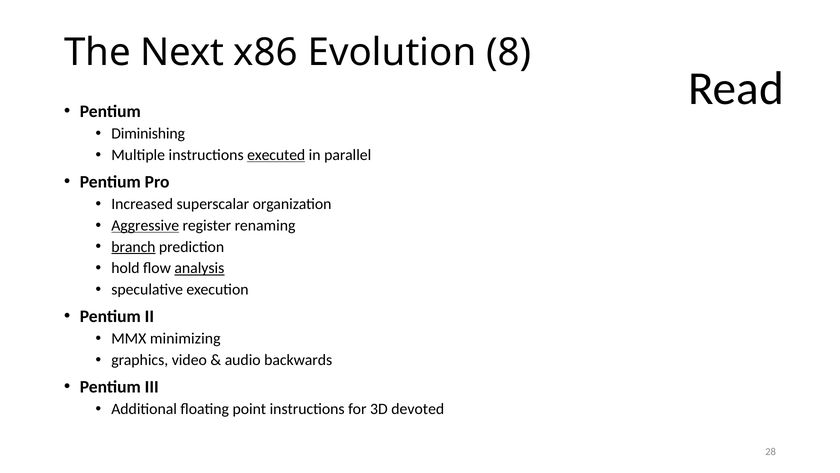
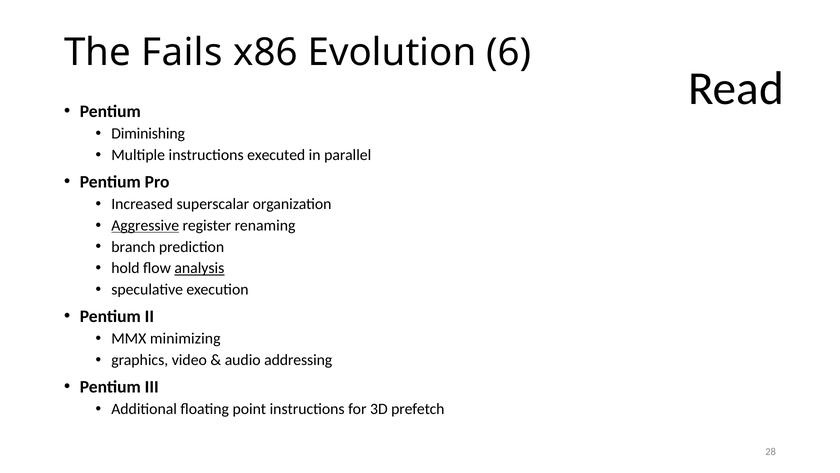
Next: Next -> Fails (182, 53)
8: 8 -> 6 (509, 53)
executed underline: present -> none (276, 155)
branch underline: present -> none (133, 247)
backwards: backwards -> addressing (298, 360)
devoted: devoted -> prefetch (418, 409)
